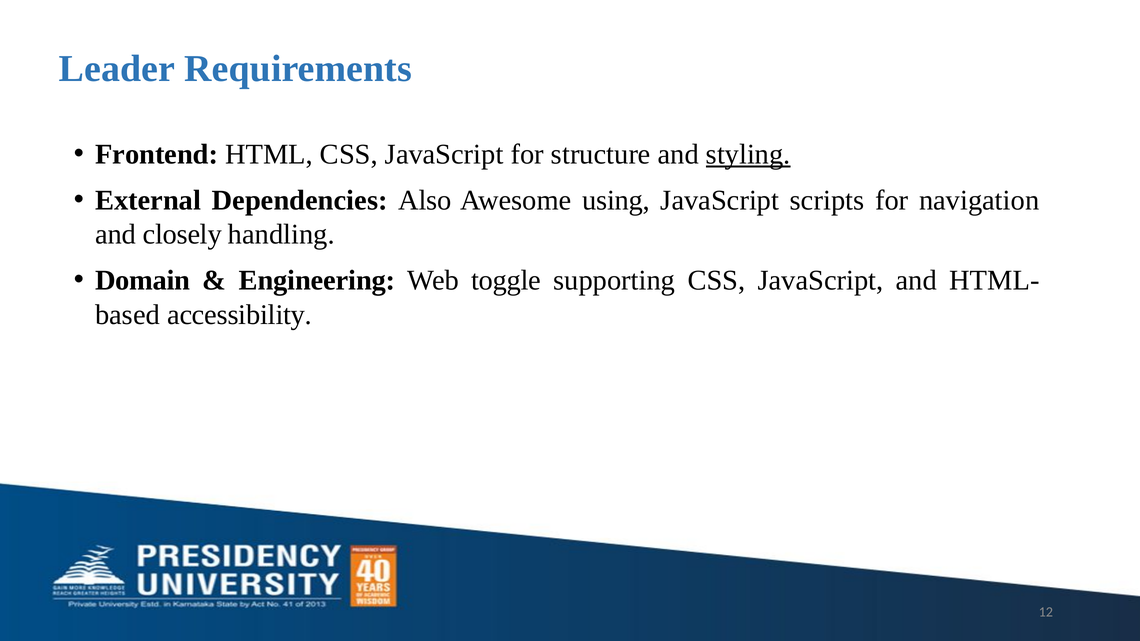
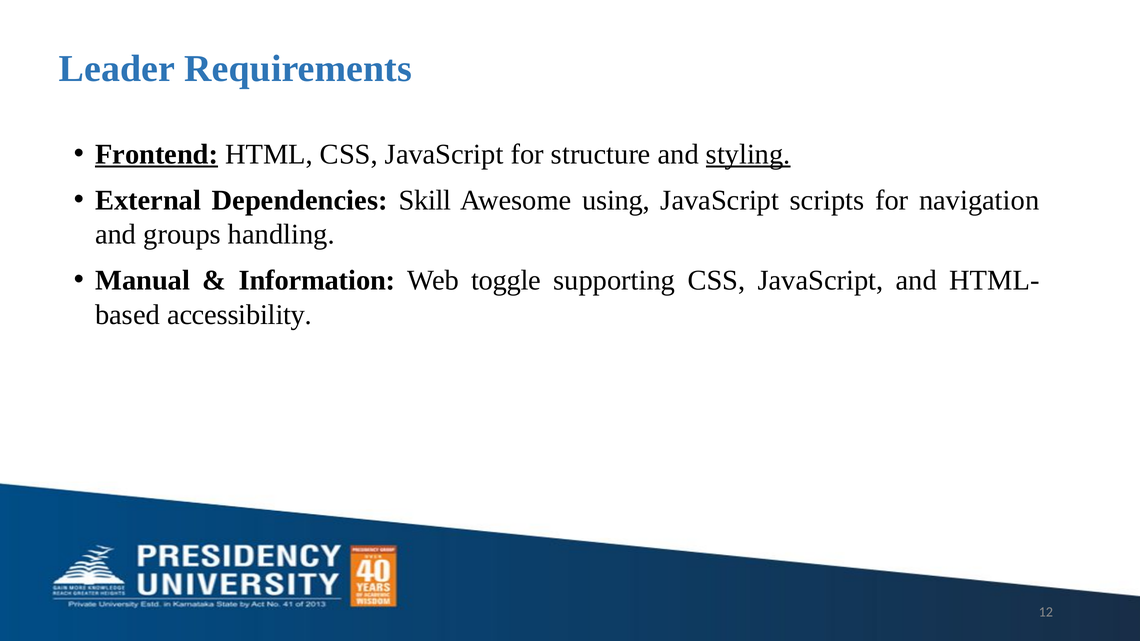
Frontend underline: none -> present (157, 154)
Also: Also -> Skill (425, 200)
closely: closely -> groups (182, 235)
Domain: Domain -> Manual (143, 281)
Engineering: Engineering -> Information (317, 281)
